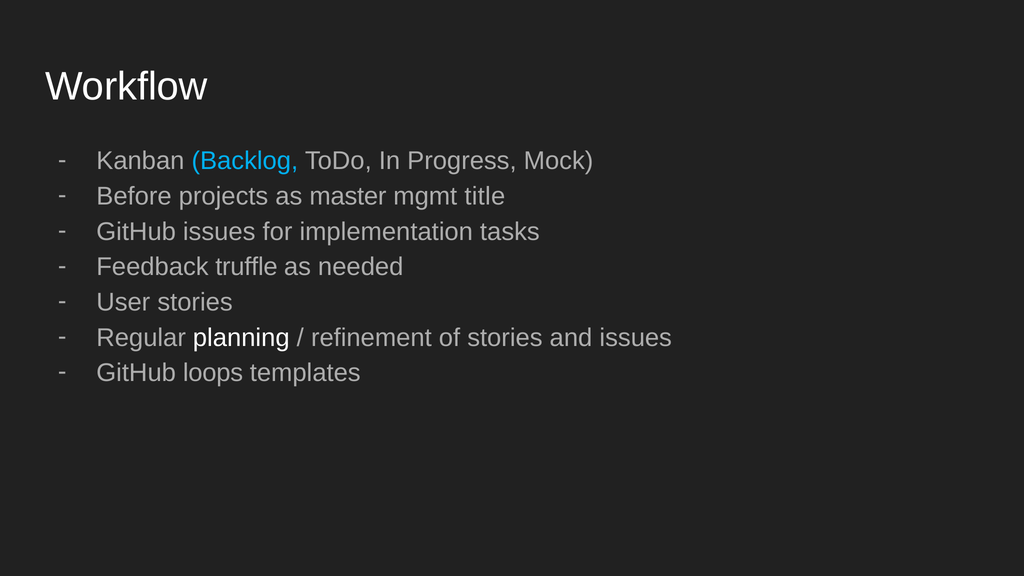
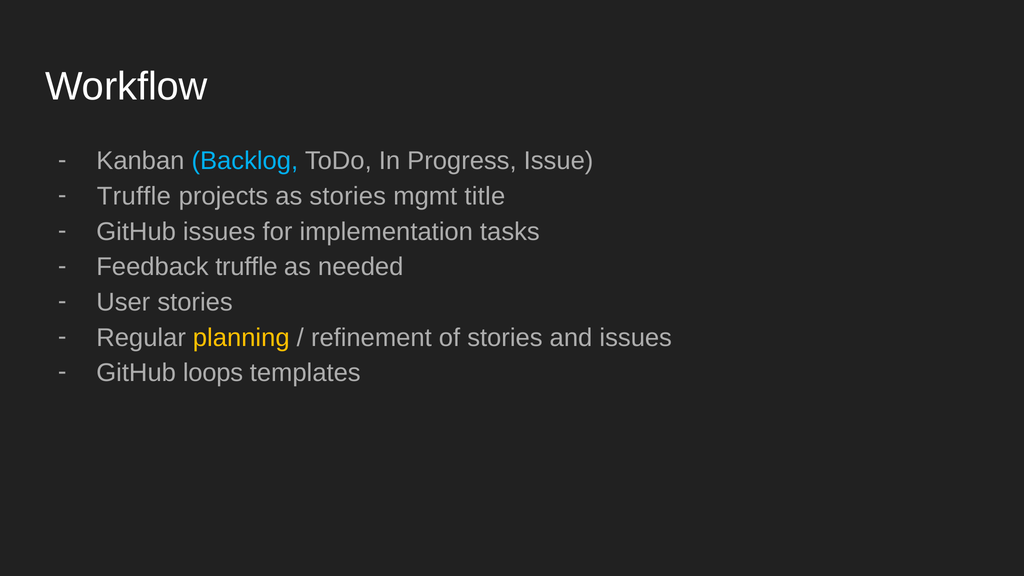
Mock: Mock -> Issue (559, 161)
Before: Before -> Truffle (134, 196)
as master: master -> stories (348, 196)
planning colour: white -> yellow (241, 338)
